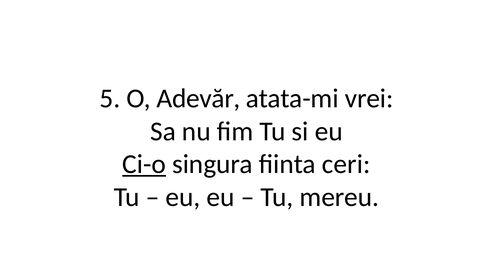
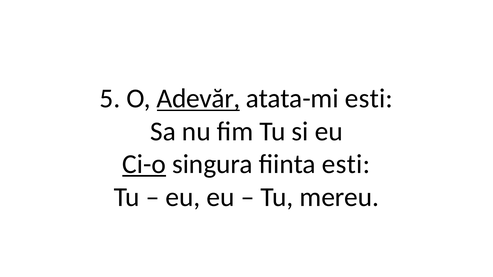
Adevăr underline: none -> present (198, 99)
atata-mi vrei: vrei -> esti (369, 99)
fiinta ceri: ceri -> esti (346, 164)
